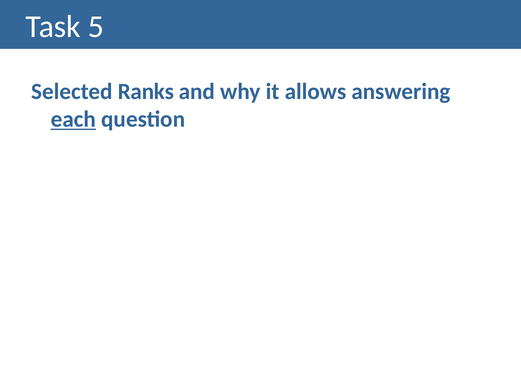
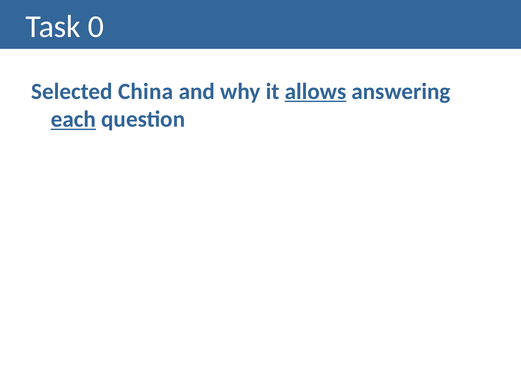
5: 5 -> 0 (96, 27)
Ranks: Ranks -> China (146, 91)
allows underline: none -> present (315, 91)
